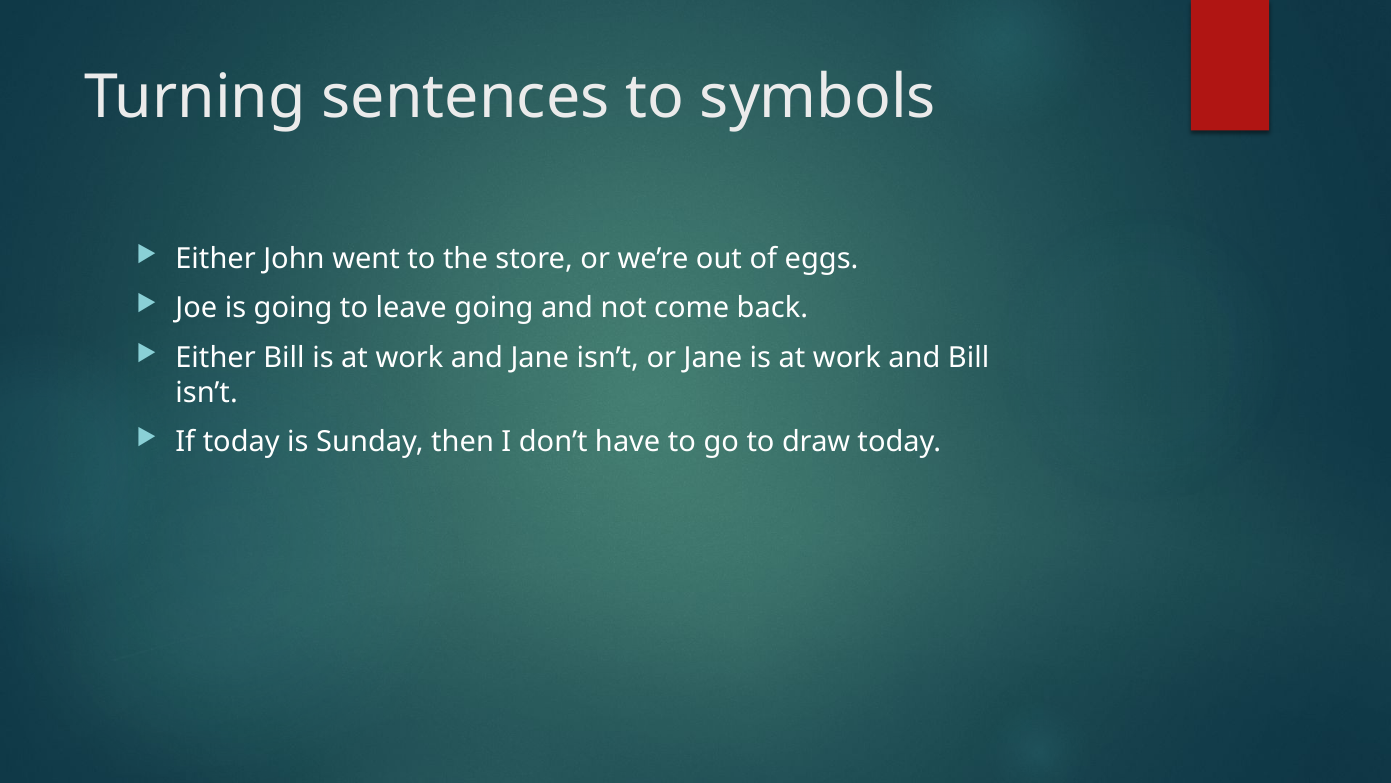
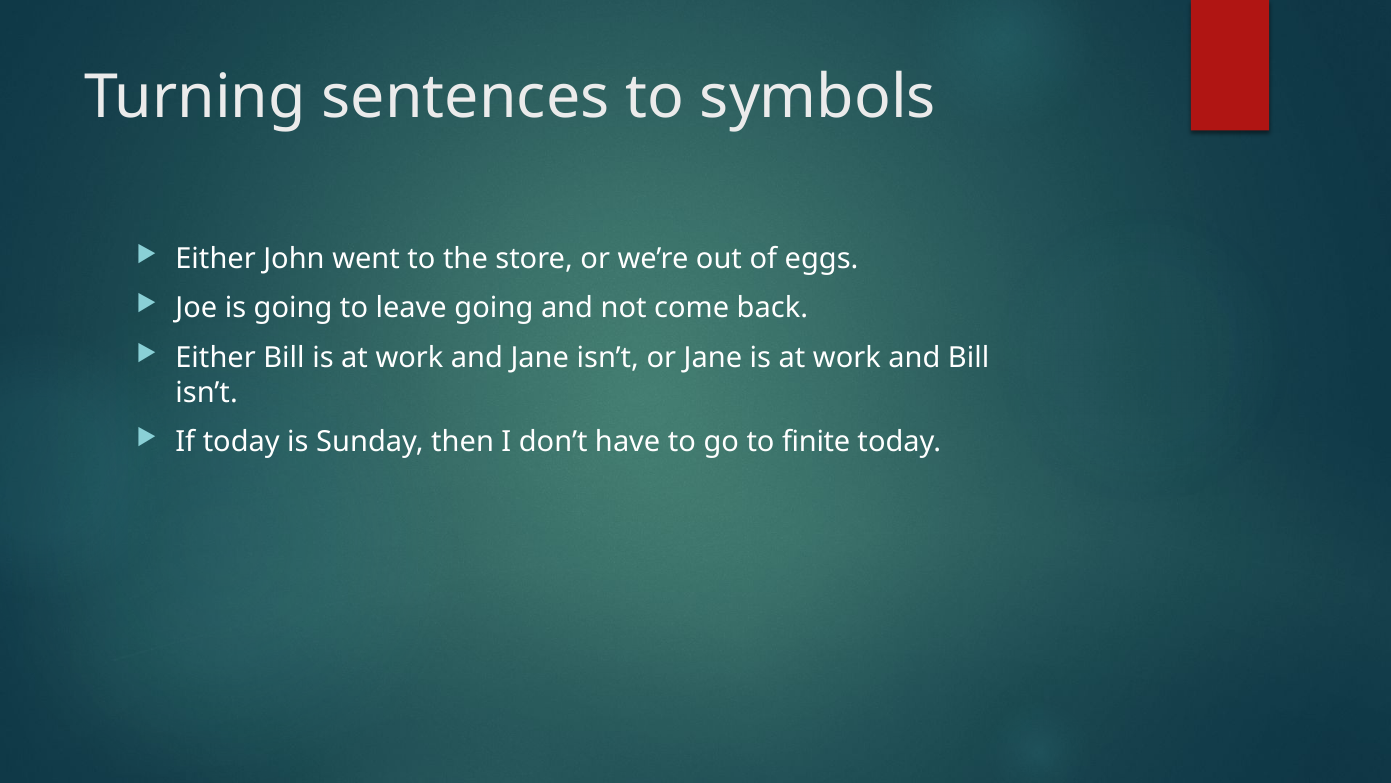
draw: draw -> finite (816, 442)
